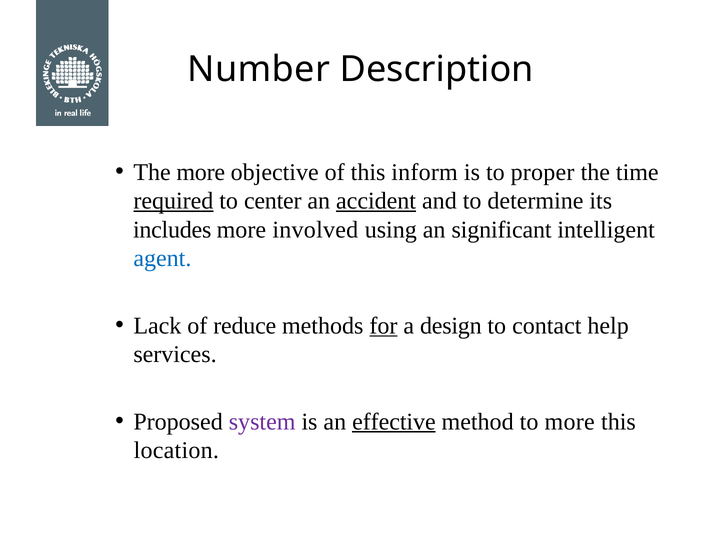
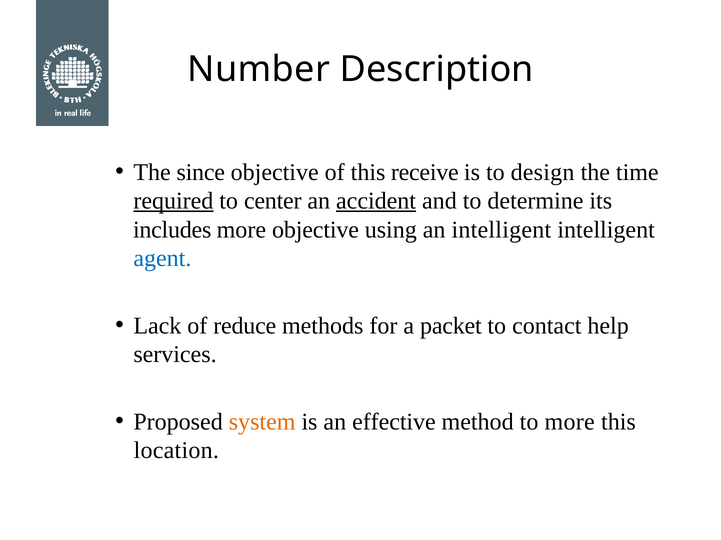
The more: more -> since (201, 172)
inform: inform -> receive (425, 172)
proper: proper -> design (543, 172)
more involved: involved -> objective (316, 230)
an significant: significant -> intelligent (501, 230)
for underline: present -> none (383, 326)
design: design -> packet (451, 326)
system colour: purple -> orange (262, 422)
effective underline: present -> none (394, 422)
